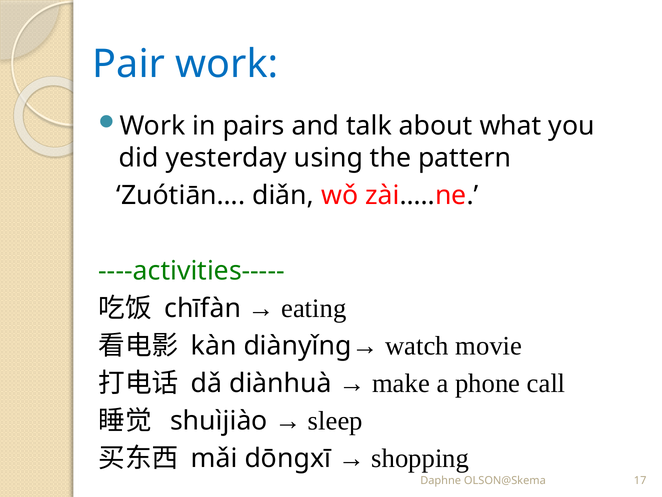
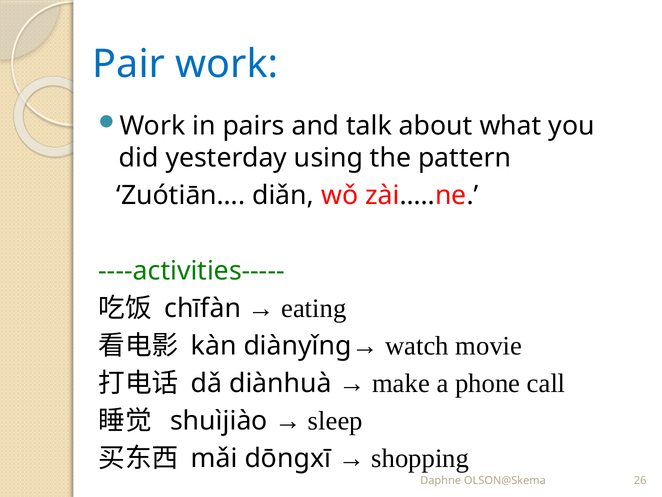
17: 17 -> 26 (640, 480)
